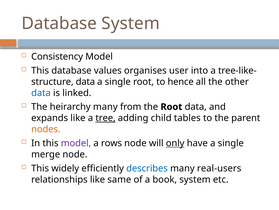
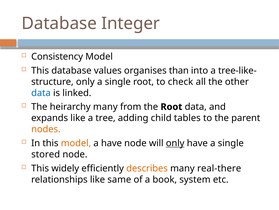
Database System: System -> Integer (131, 23)
user: user -> than (179, 70)
data: data -> only (85, 81)
hence: hence -> check (181, 81)
tree underline: present -> none (105, 118)
model colour: purple -> orange (76, 143)
a rows: rows -> have (111, 143)
merge: merge -> stored (46, 154)
describes colour: blue -> orange (147, 168)
real-users: real-users -> real-there (219, 168)
